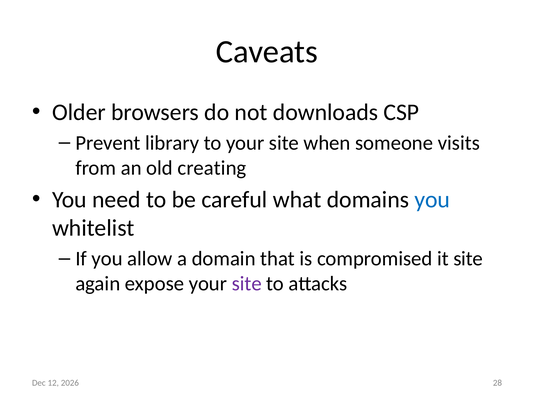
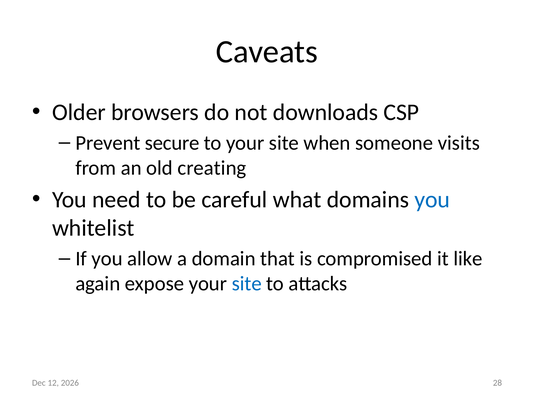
library: library -> secure (172, 143)
it site: site -> like (468, 258)
site colour: purple -> blue (247, 283)
